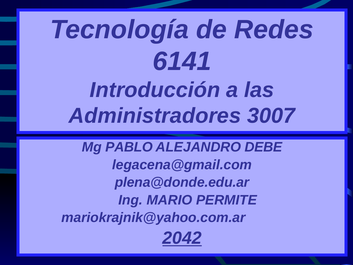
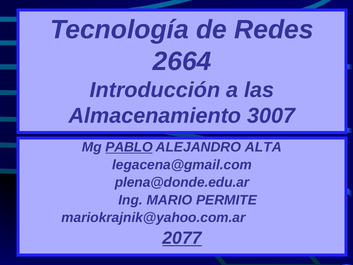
6141: 6141 -> 2664 (182, 61)
Administradores: Administradores -> Almacenamiento (155, 116)
PABLO underline: none -> present (129, 147)
DEBE: DEBE -> ALTA (263, 147)
2042: 2042 -> 2077 (182, 238)
